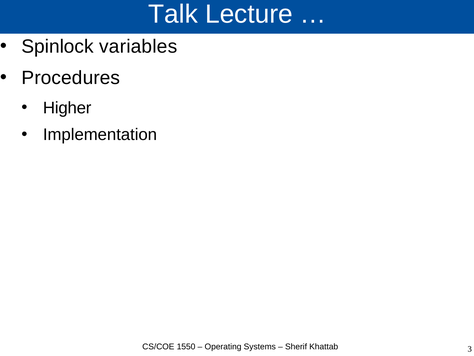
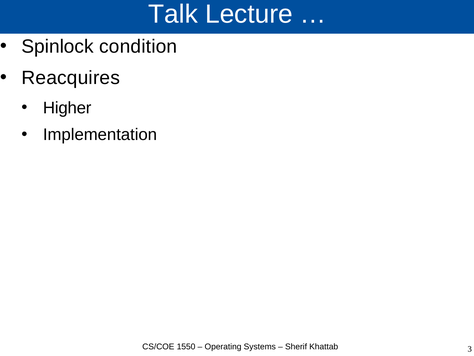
variables: variables -> condition (138, 46)
Procedures: Procedures -> Reacquires (71, 78)
